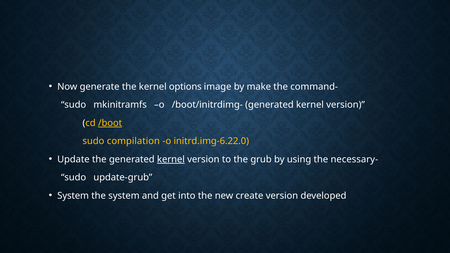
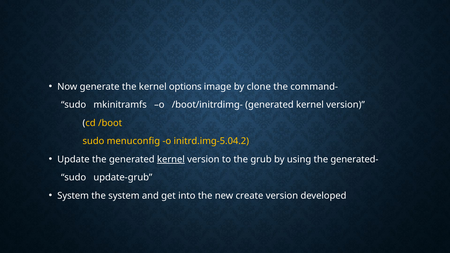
make: make -> clone (259, 87)
/boot underline: present -> none (110, 123)
compilation: compilation -> menuconfig (133, 141)
initrd.img-6.22.0: initrd.img-6.22.0 -> initrd.img-5.04.2 (211, 141)
necessary-: necessary- -> generated- (354, 159)
